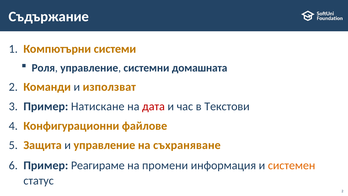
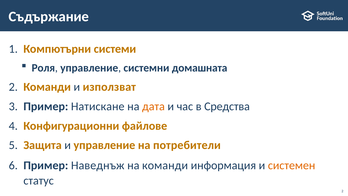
дата colour: red -> orange (153, 106)
Текстови: Текстови -> Средства (227, 106)
съхраняване: съхраняване -> потребители (187, 145)
Реагираме: Реагираме -> Наведнъж (98, 165)
на промени: промени -> команди (165, 165)
